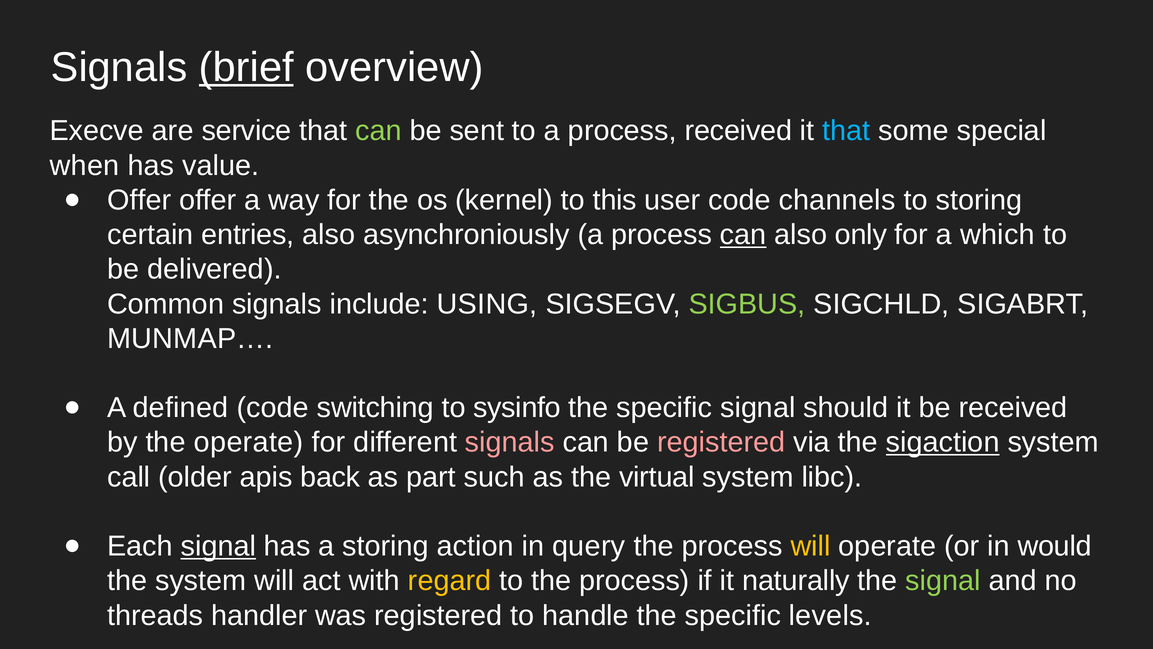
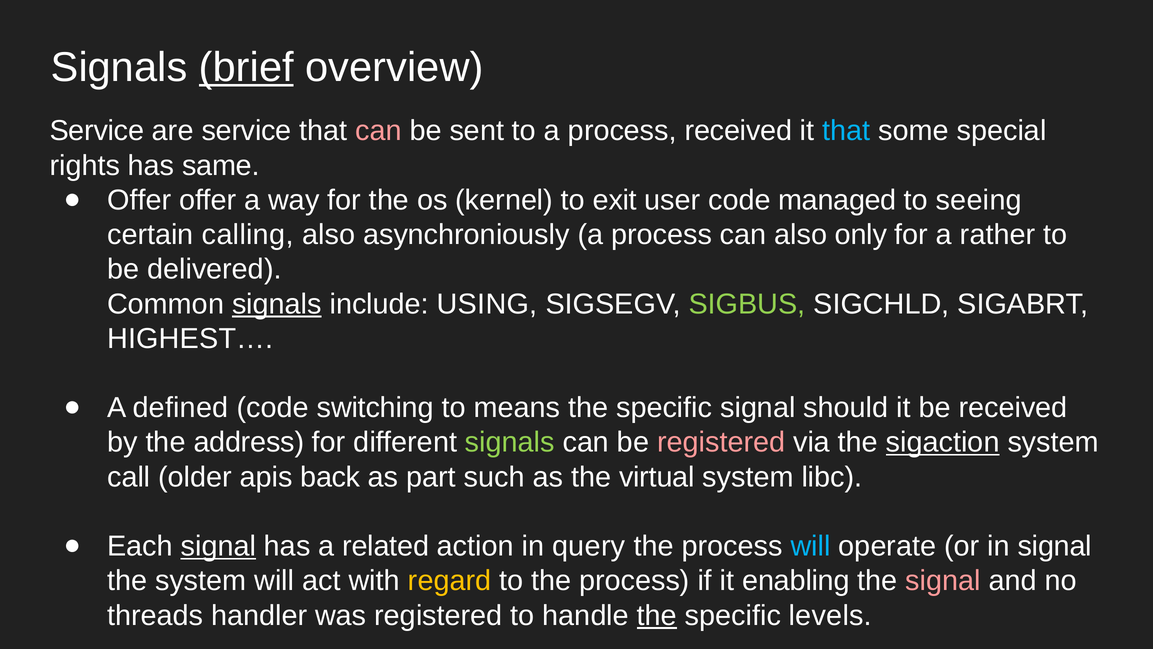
Execve: Execve -> Service (97, 131)
can colour: light green -> pink (378, 131)
when: when -> rights (85, 165)
value: value -> same (221, 165)
this: this -> exit (615, 200)
channels: channels -> managed (837, 200)
to storing: storing -> seeing (979, 200)
entries: entries -> calling (248, 235)
can underline: present -> none (743, 235)
which: which -> rather (998, 235)
signals underline: none -> present (277, 304)
MUNMAP…: MUNMAP… -> HIGHEST… (190, 338)
sysinfo: sysinfo -> means (517, 408)
the operate: operate -> address (249, 442)
signals colour: pink -> light green (510, 442)
a storing: storing -> related (386, 546)
will colour: yellow -> light blue (811, 546)
in would: would -> signal (1055, 546)
naturally: naturally -> enabling (796, 581)
signal colour: light green -> pink (943, 581)
the underline: none -> present (657, 615)
